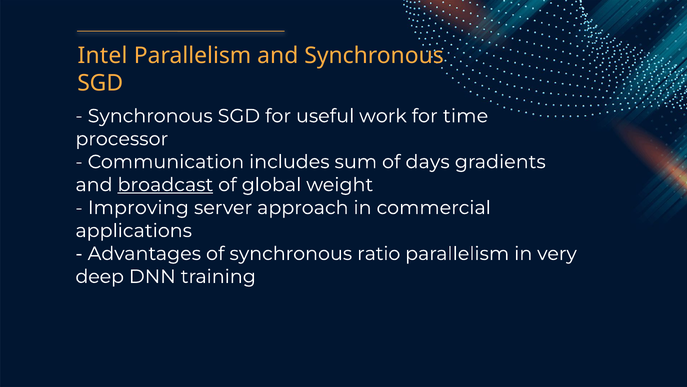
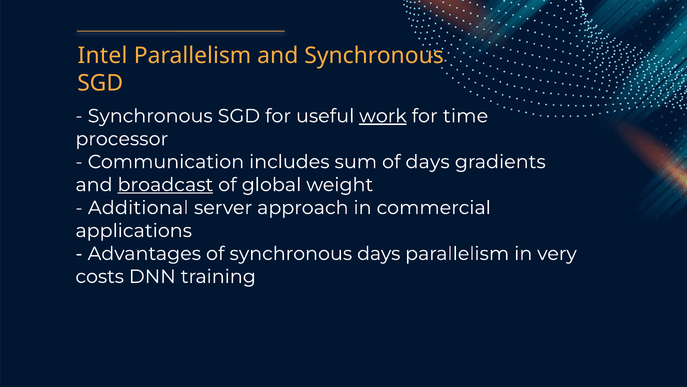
work underline: none -> present (383, 116)
Improving: Improving -> Additional (138, 207)
synchronous ratio: ratio -> days (379, 253)
deep: deep -> costs (100, 276)
